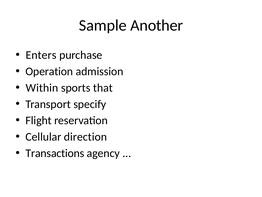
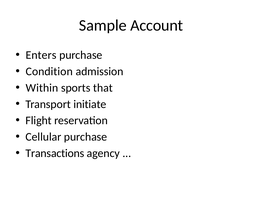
Another: Another -> Account (157, 25)
Operation: Operation -> Condition (49, 71)
specify: specify -> initiate (90, 104)
Cellular direction: direction -> purchase (86, 137)
